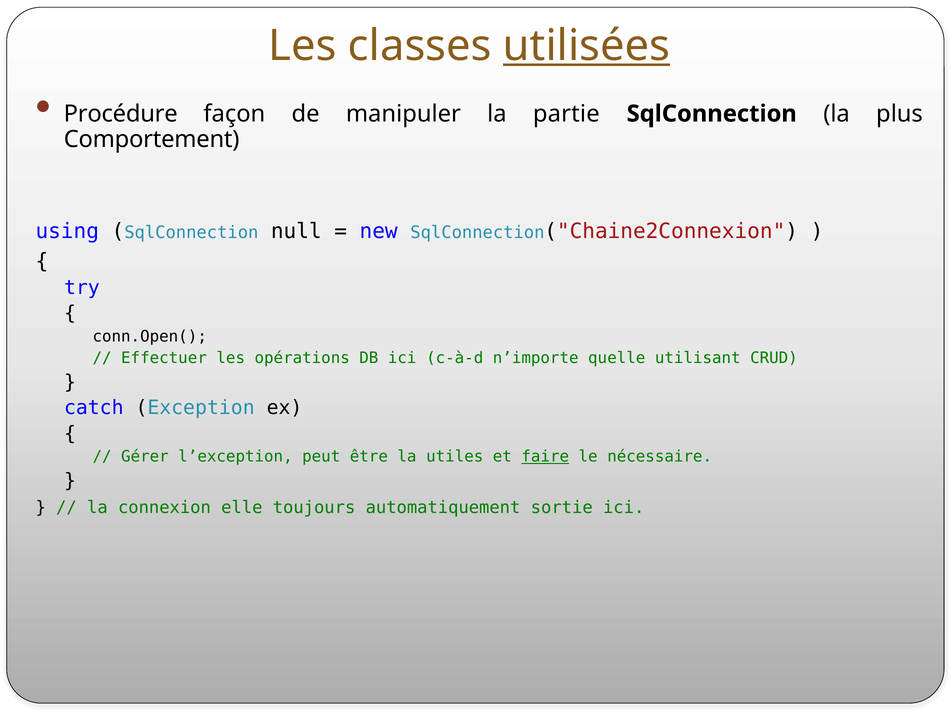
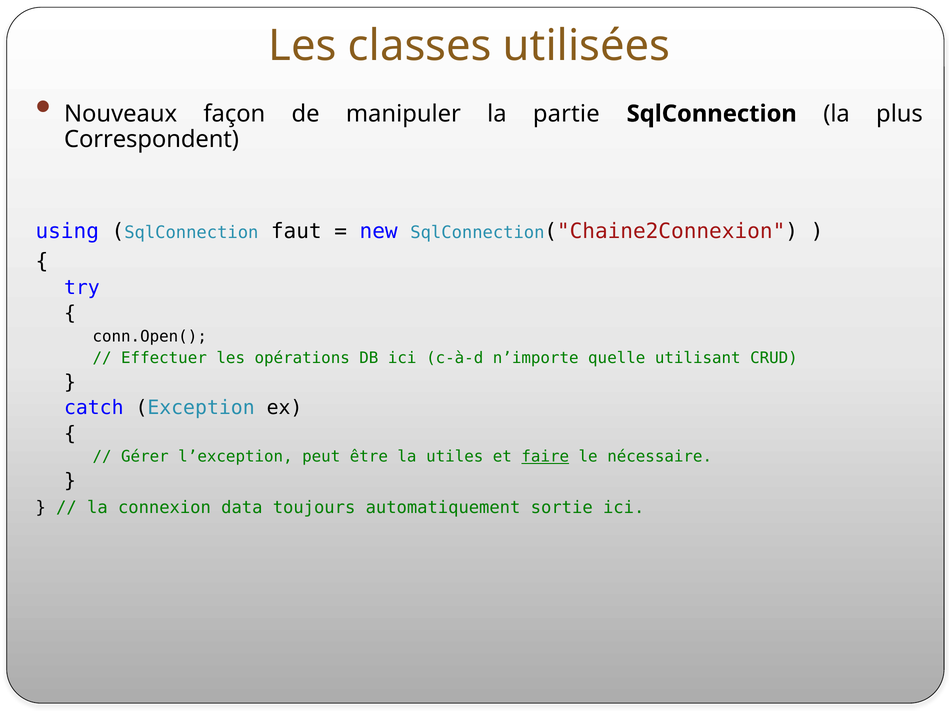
utilisées underline: present -> none (587, 46)
Procédure: Procédure -> Nouveaux (121, 114)
Comportement: Comportement -> Correspondent (152, 139)
null: null -> faut (296, 232)
elle: elle -> data (242, 508)
